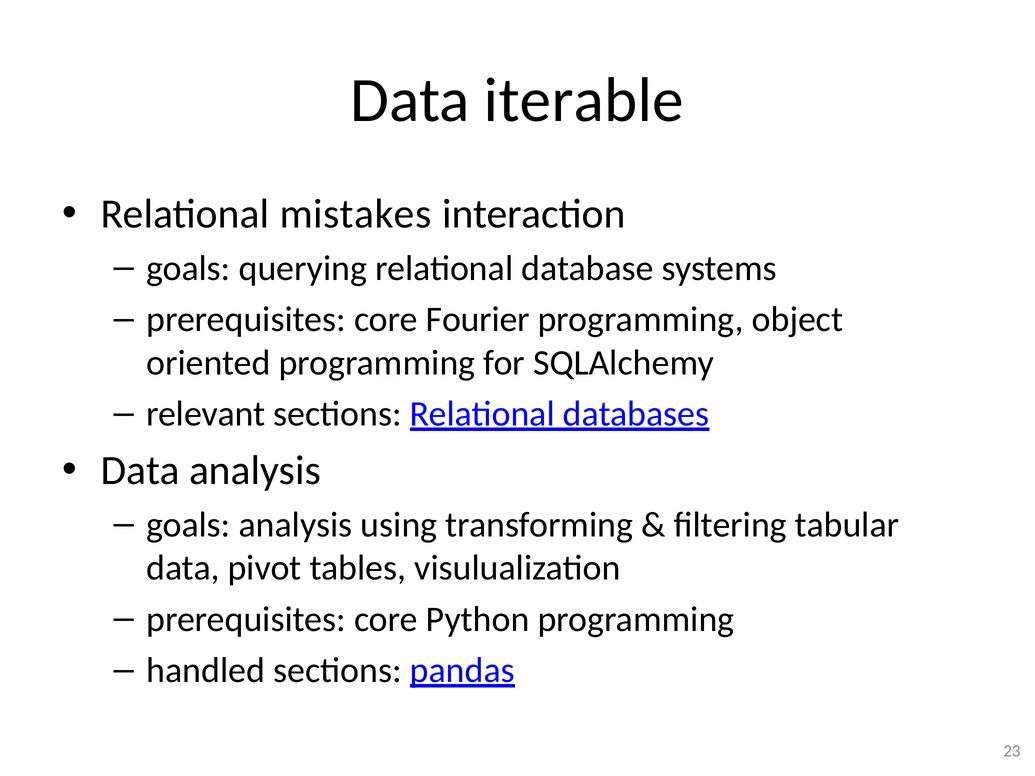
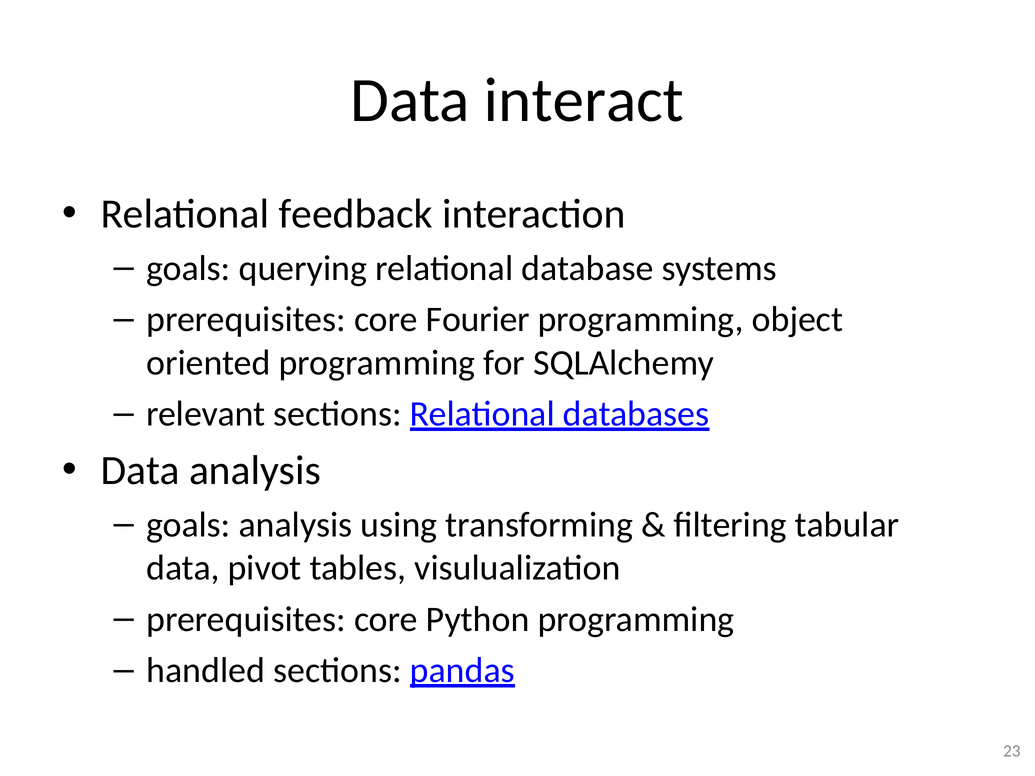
iterable: iterable -> interact (584, 100)
mistakes: mistakes -> feedback (356, 214)
